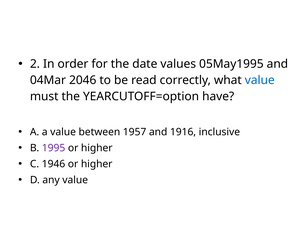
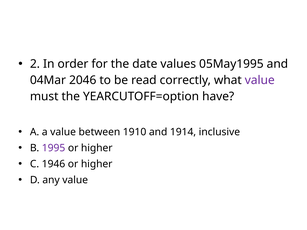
value colour: blue -> purple (260, 80)
1957: 1957 -> 1910 (135, 132)
1916: 1916 -> 1914 (183, 132)
